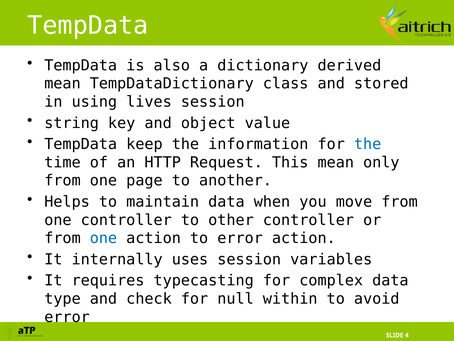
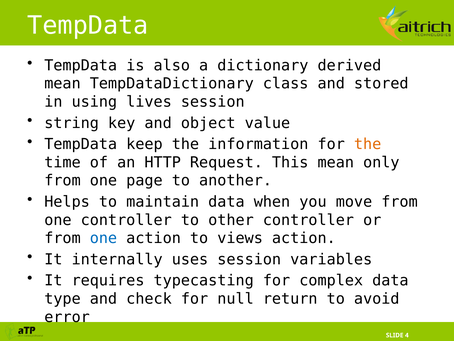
the colour: blue -> orange (368, 144)
to error: error -> views (240, 238)
within: within -> return (290, 298)
